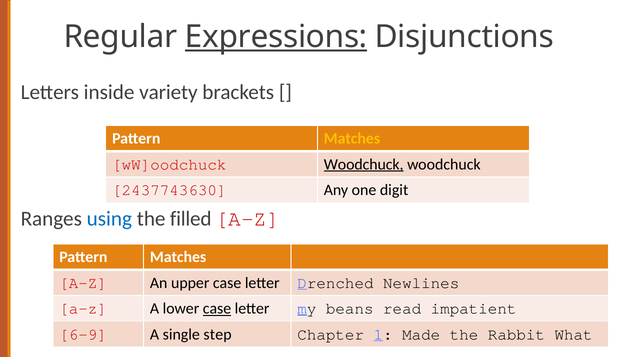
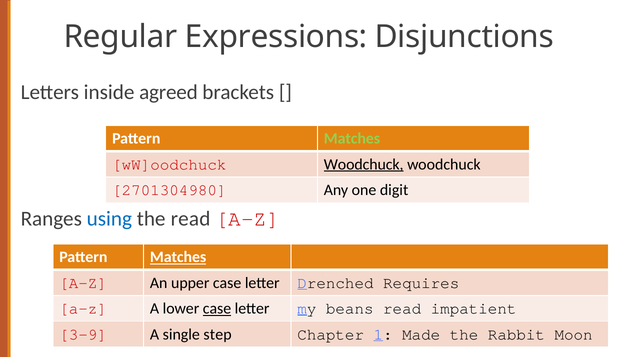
Expressions underline: present -> none (276, 37)
variety: variety -> agreed (168, 93)
Matches colour: yellow -> light green (352, 139)
2437743630: 2437743630 -> 2701304980 (169, 190)
the filled: filled -> read (191, 219)
Matches underline: none -> present (178, 257)
Newlines: Newlines -> Requires (421, 283)
6-9: 6-9 -> 3-9 (83, 335)
What: What -> Moon (574, 335)
